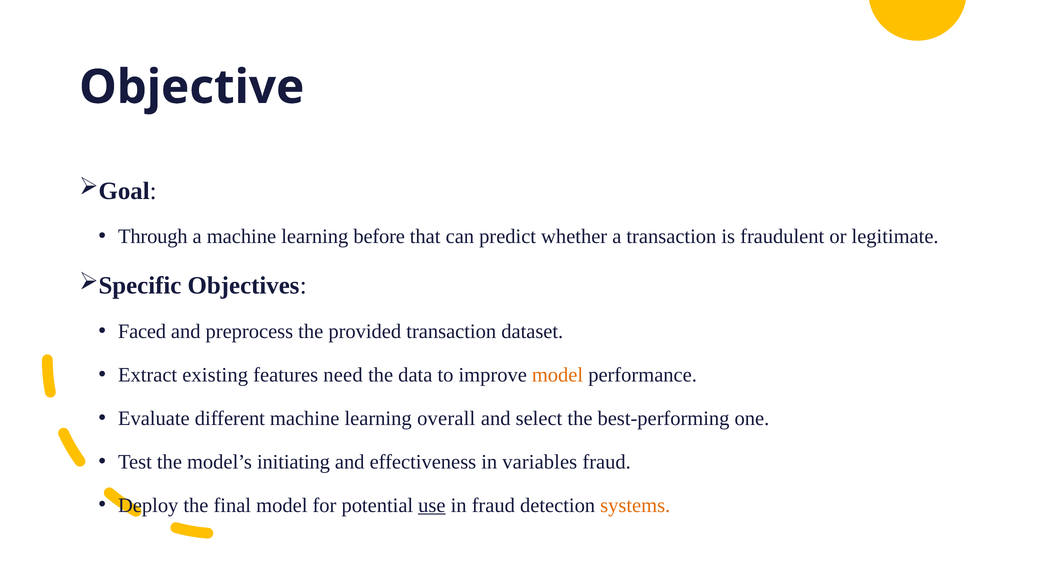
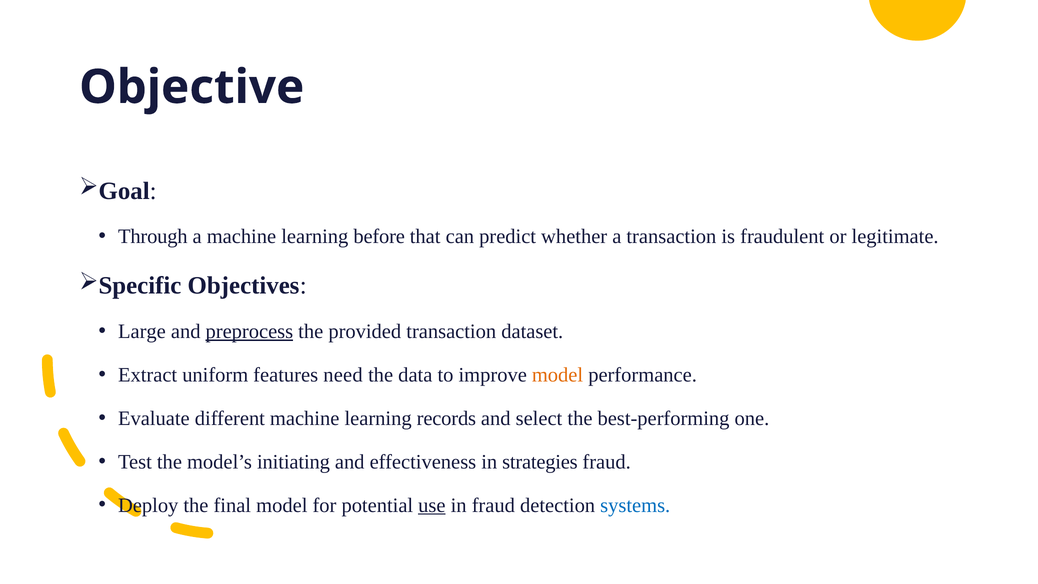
Faced: Faced -> Large (142, 331)
preprocess underline: none -> present (249, 331)
existing: existing -> uniform (215, 375)
overall: overall -> records (446, 418)
variables: variables -> strategies (540, 462)
systems colour: orange -> blue (635, 505)
